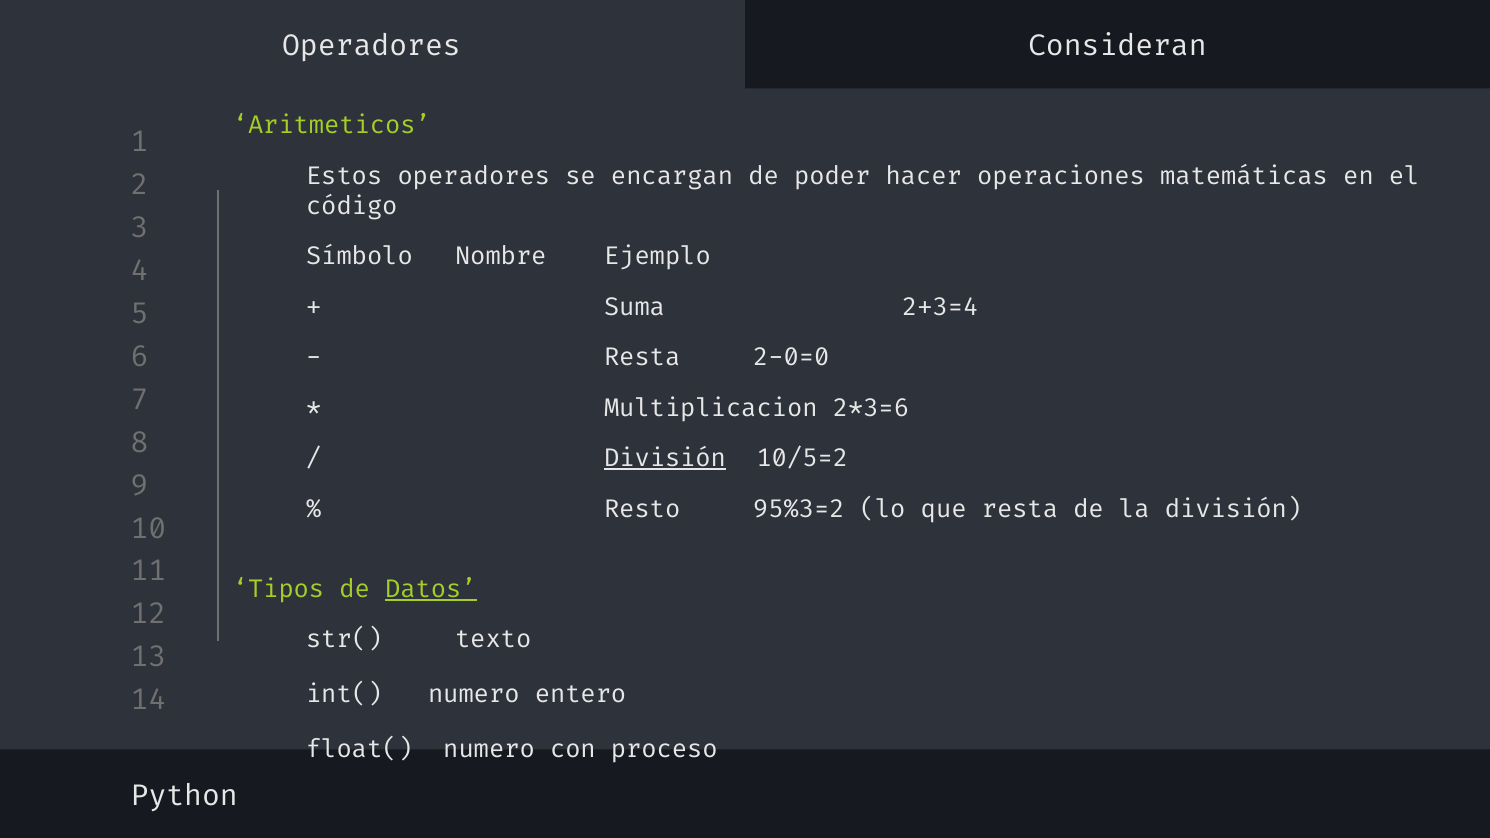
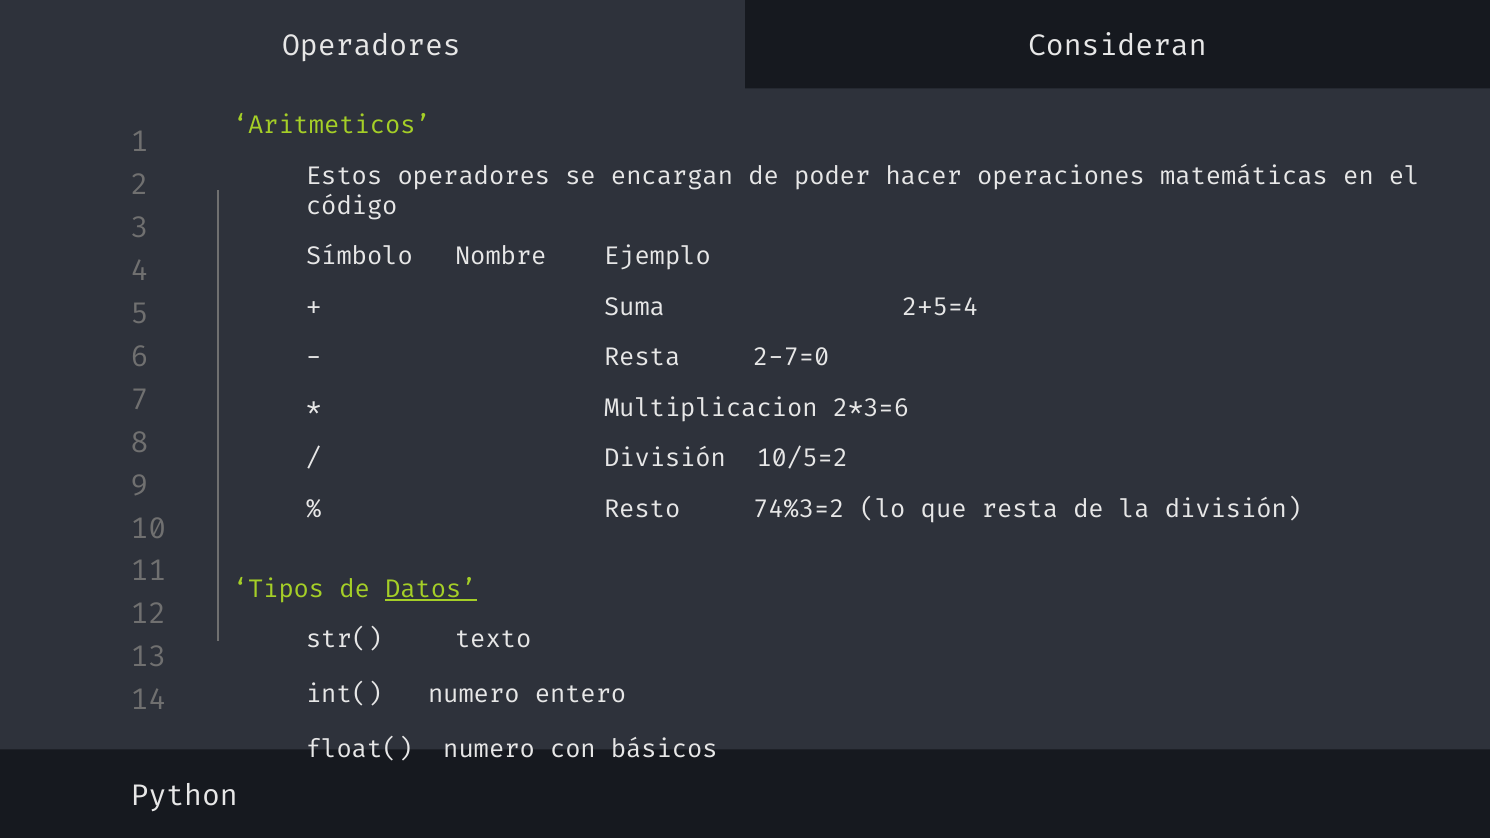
2+3=4: 2+3=4 -> 2+5=4 (940, 307)
2-0=0: 2-0=0 -> 2-7=0 (791, 357)
División underline: present -> none (665, 458)
95%3=2: 95%3=2 -> 74%3=2 (799, 509)
proceso: proceso -> básicos (664, 749)
